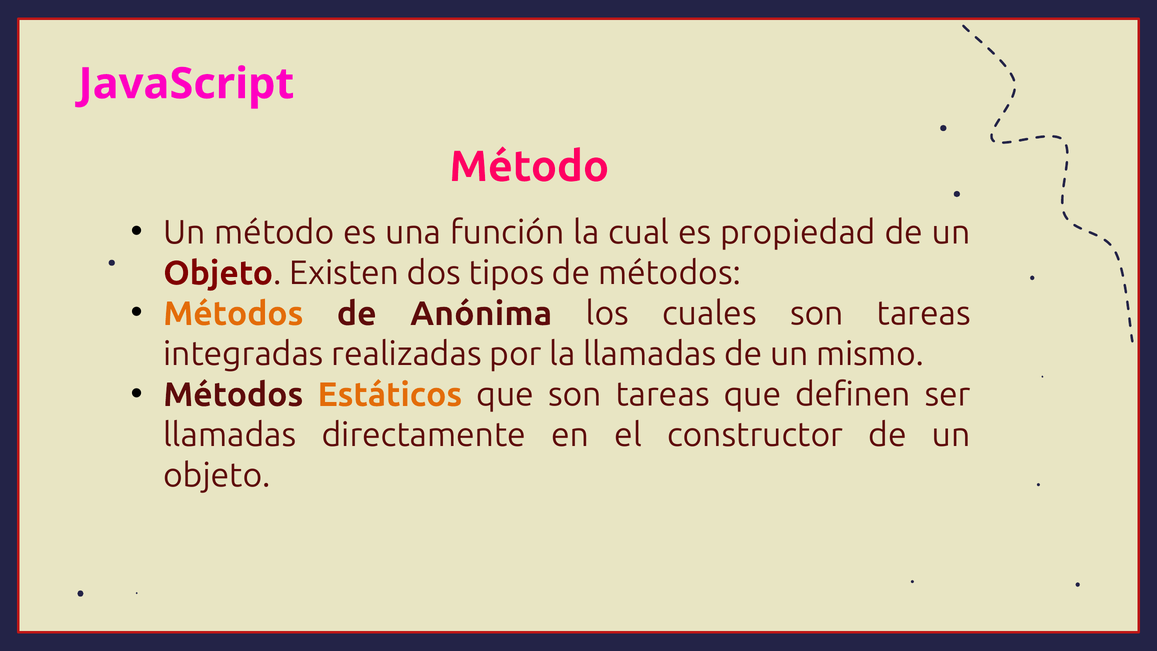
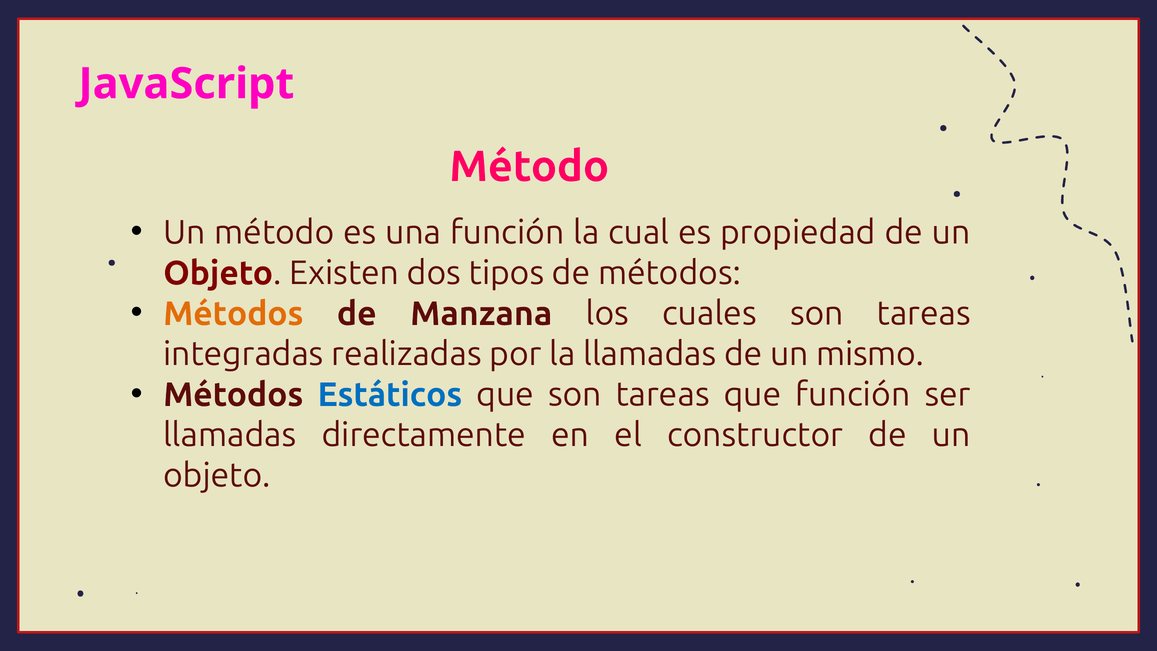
Anónima: Anónima -> Manzana (481, 314)
Estáticos colour: orange -> blue (390, 395)
que definen: definen -> función (853, 395)
